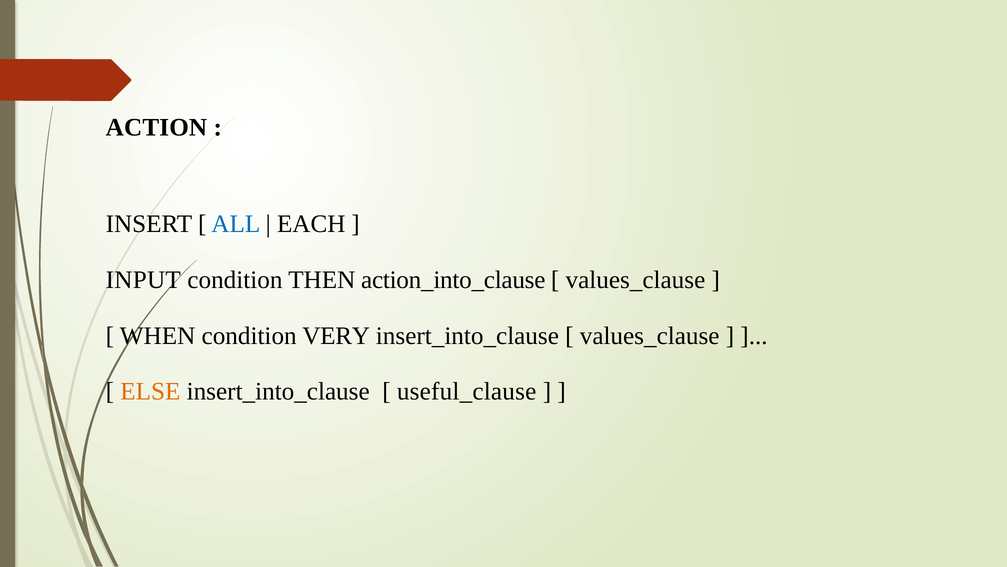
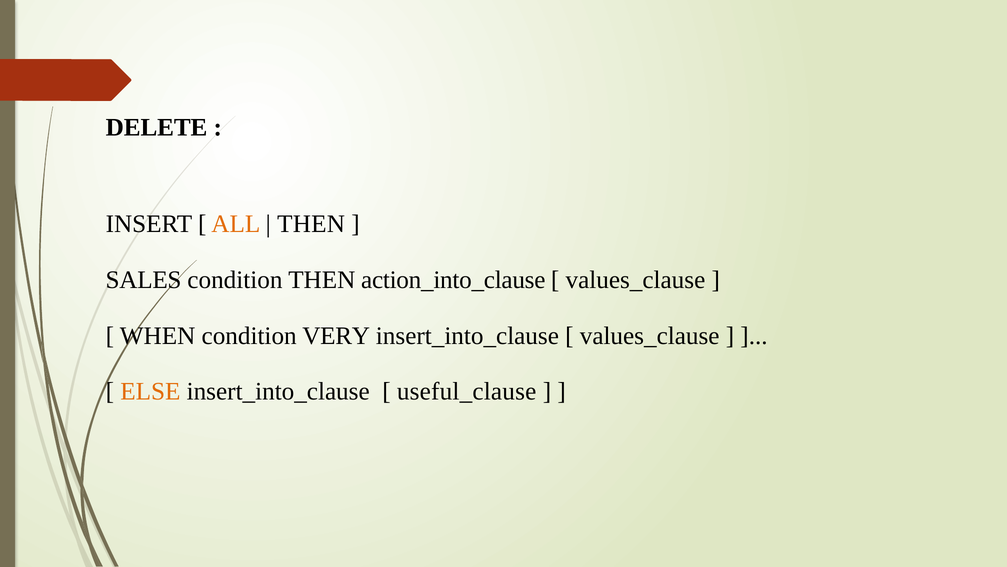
ACTION: ACTION -> DELETE (157, 127)
ALL colour: blue -> orange (236, 224)
EACH: EACH -> THEN (311, 224)
INPUT: INPUT -> SALES (144, 280)
